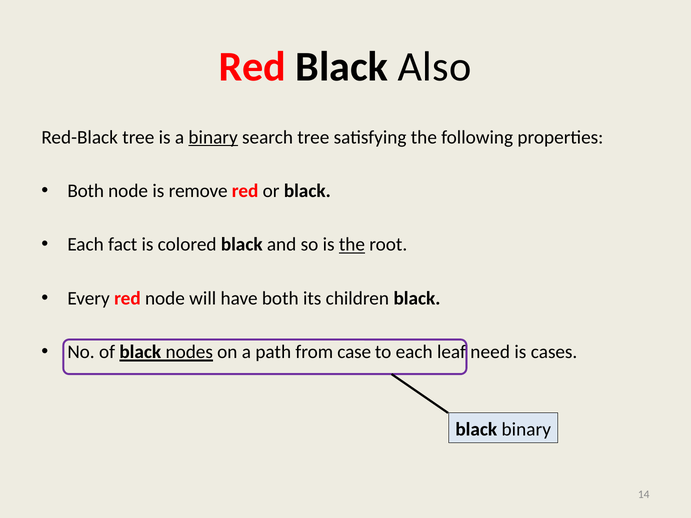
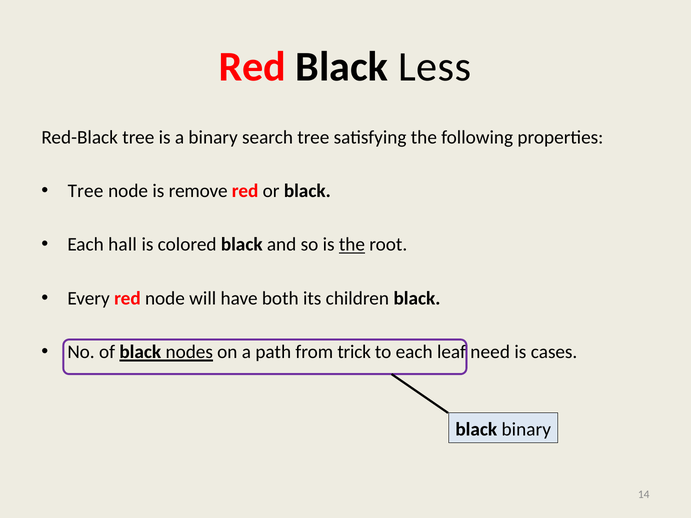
Also: Also -> Less (435, 67)
binary underline: present -> none (213, 137)
Both: Both -> Tree (85, 191)
fact: fact -> hall (123, 245)
case: case -> trick (354, 352)
